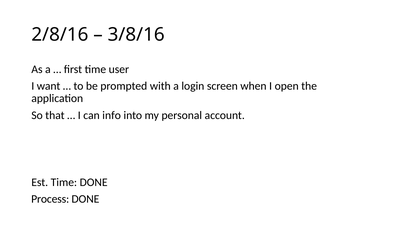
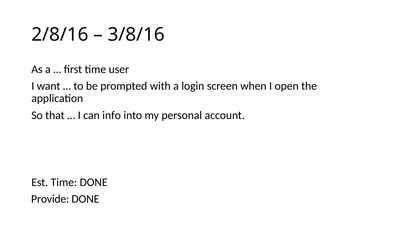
Process: Process -> Provide (50, 199)
